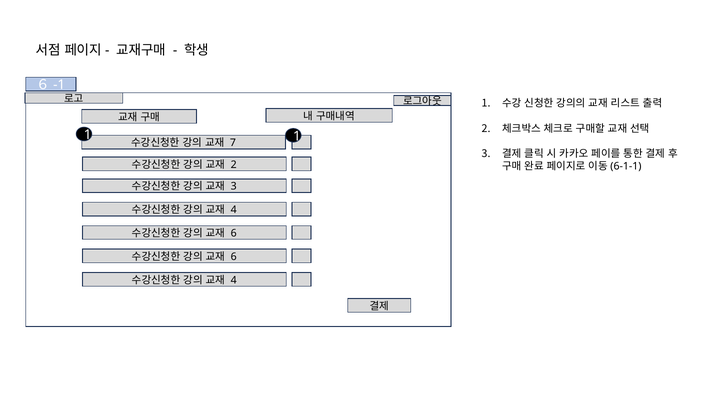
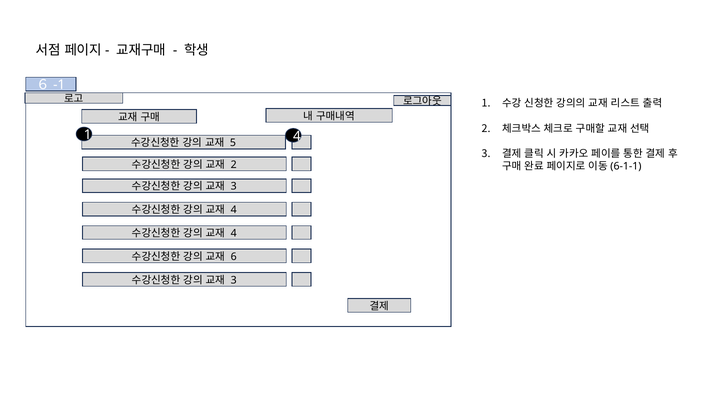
1 1: 1 -> 4 (297, 136)
7: 7 -> 5 (233, 143)
6: 6 -> 4 (234, 234)
4: 4 -> 3 (234, 280)
